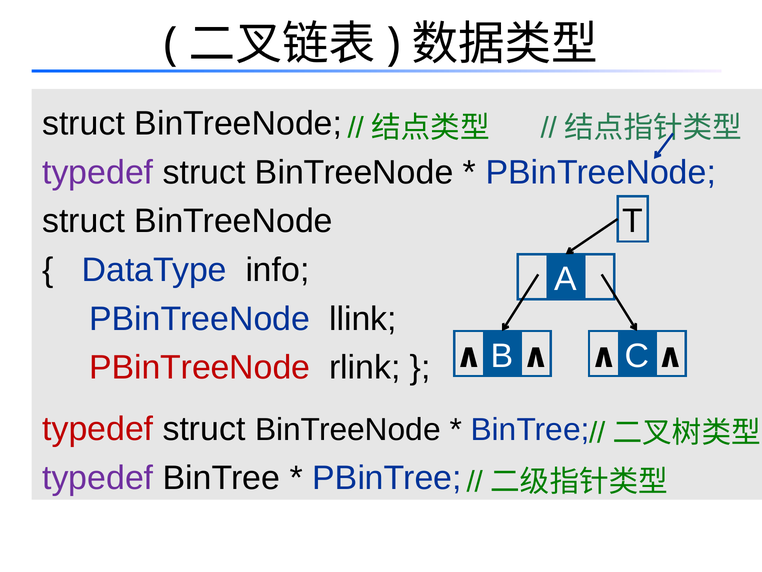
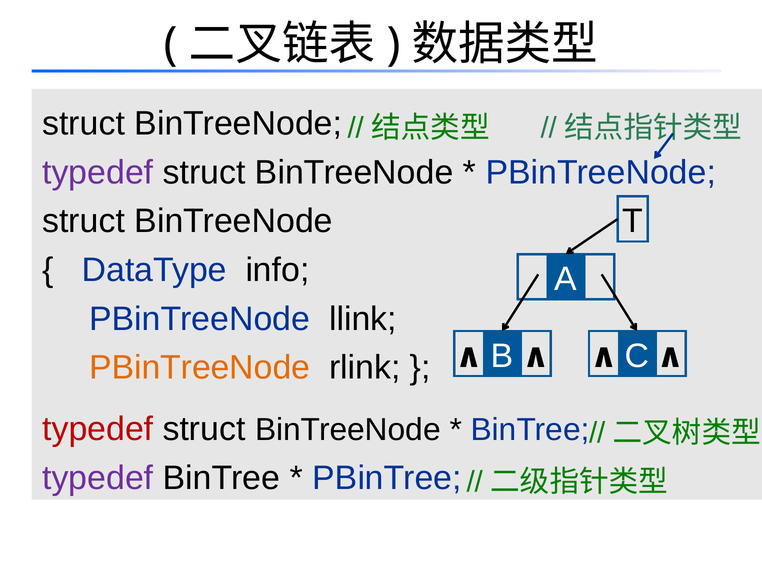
PBinTreeNode colour: red -> orange (200, 367)
